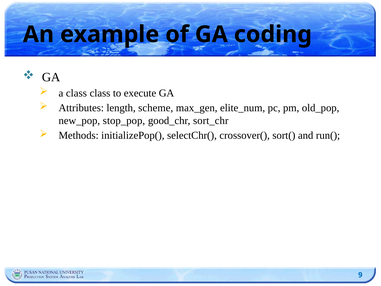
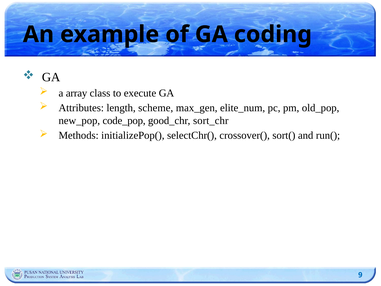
a class: class -> array (77, 93)
stop_pop: stop_pop -> code_pop (124, 121)
